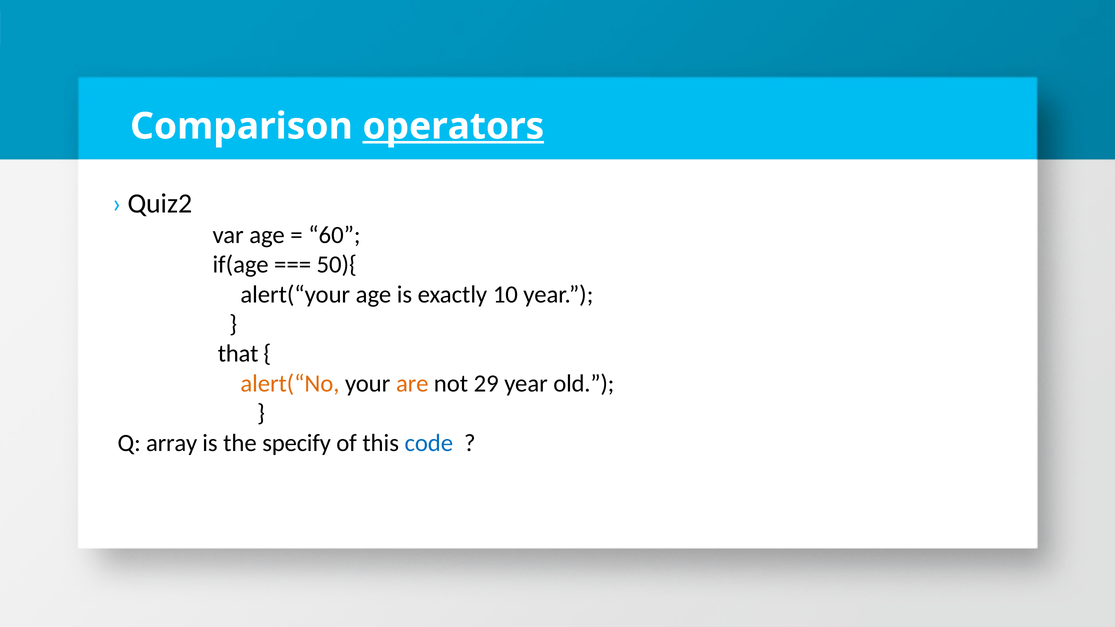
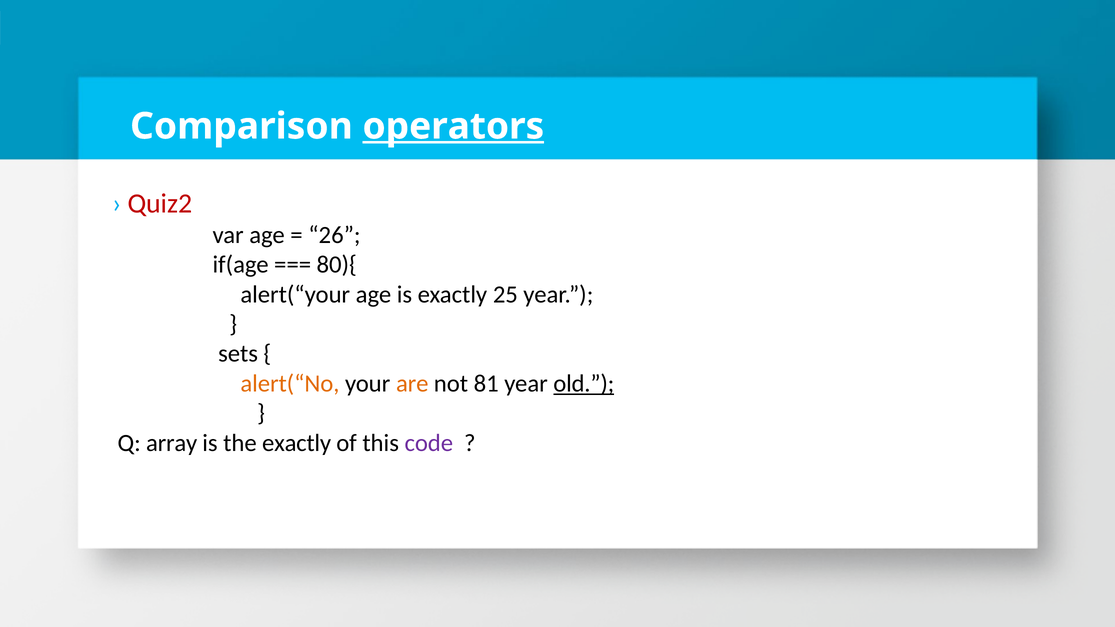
Quiz2 colour: black -> red (160, 204)
60: 60 -> 26 (334, 235)
50){: 50){ -> 80){ (337, 265)
10: 10 -> 25 (505, 294)
that: that -> sets (238, 354)
29: 29 -> 81 (486, 384)
old underline: none -> present (584, 384)
the specify: specify -> exactly (297, 443)
code colour: blue -> purple (429, 443)
